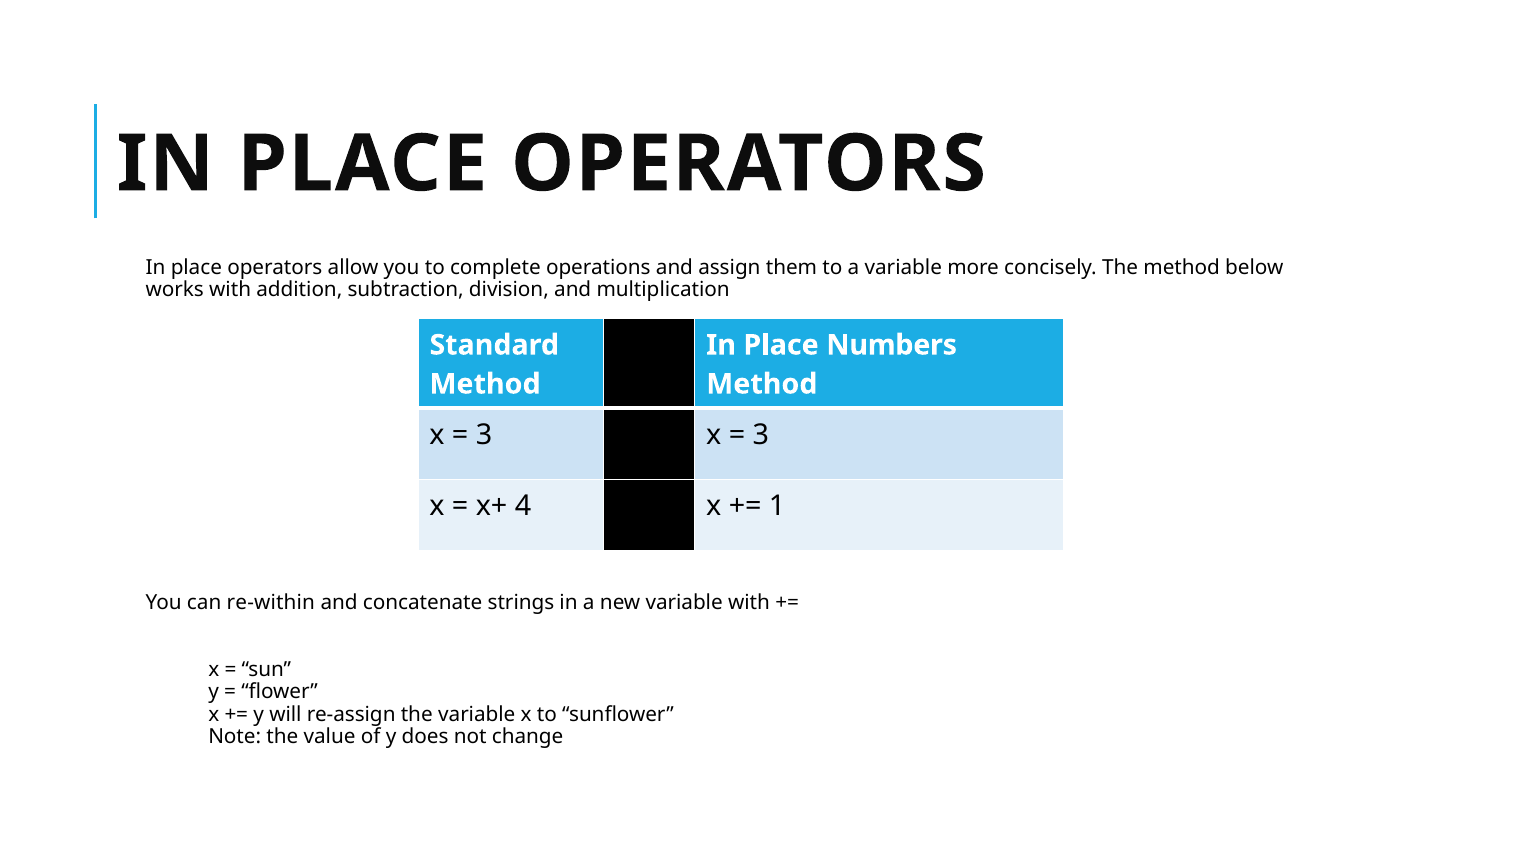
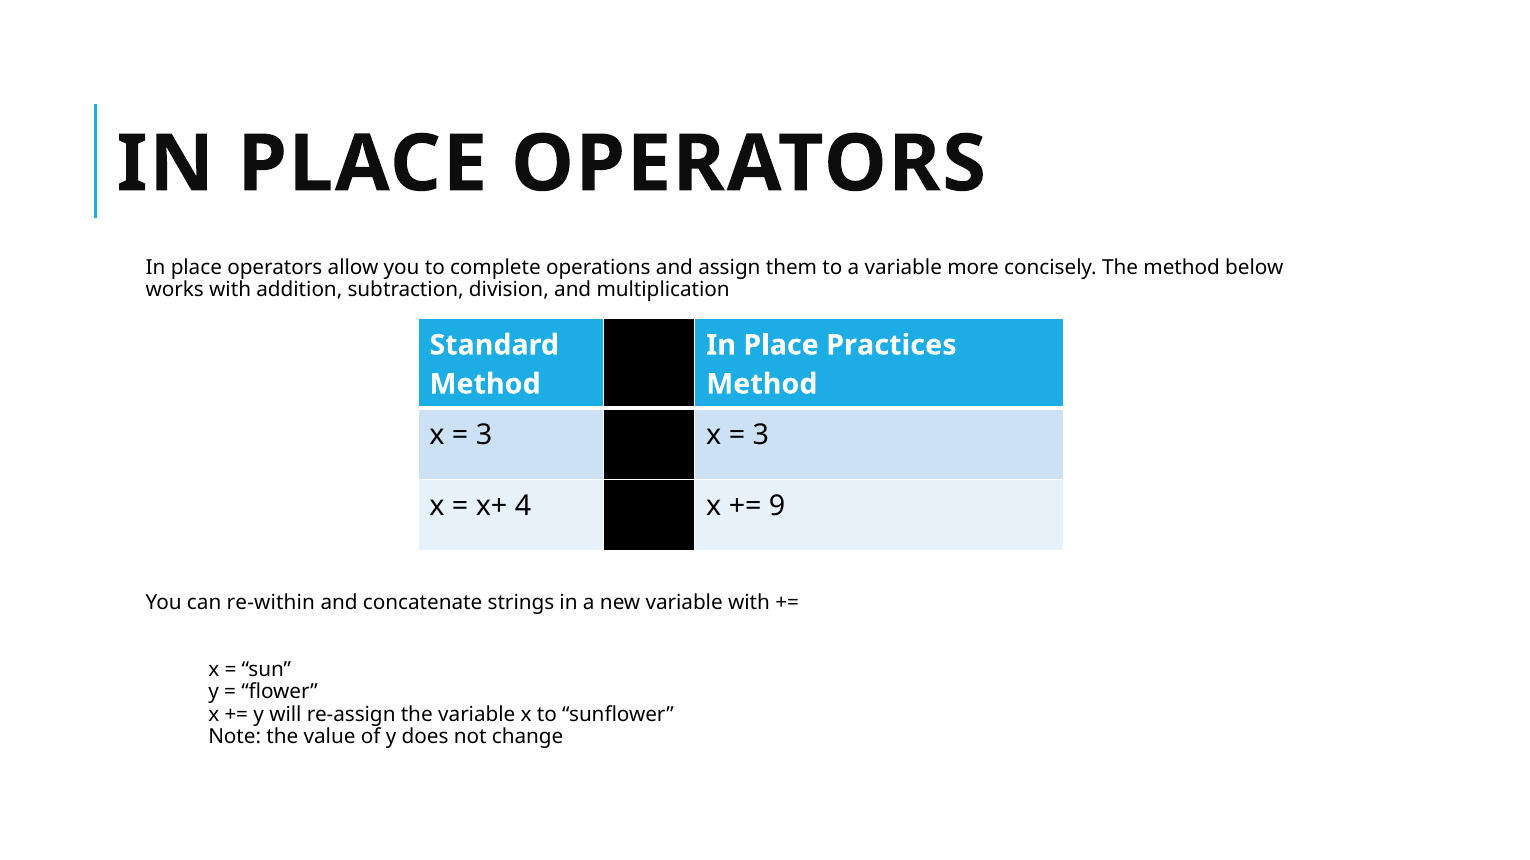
Numbers: Numbers -> Practices (891, 345)
1: 1 -> 9 (777, 507)
